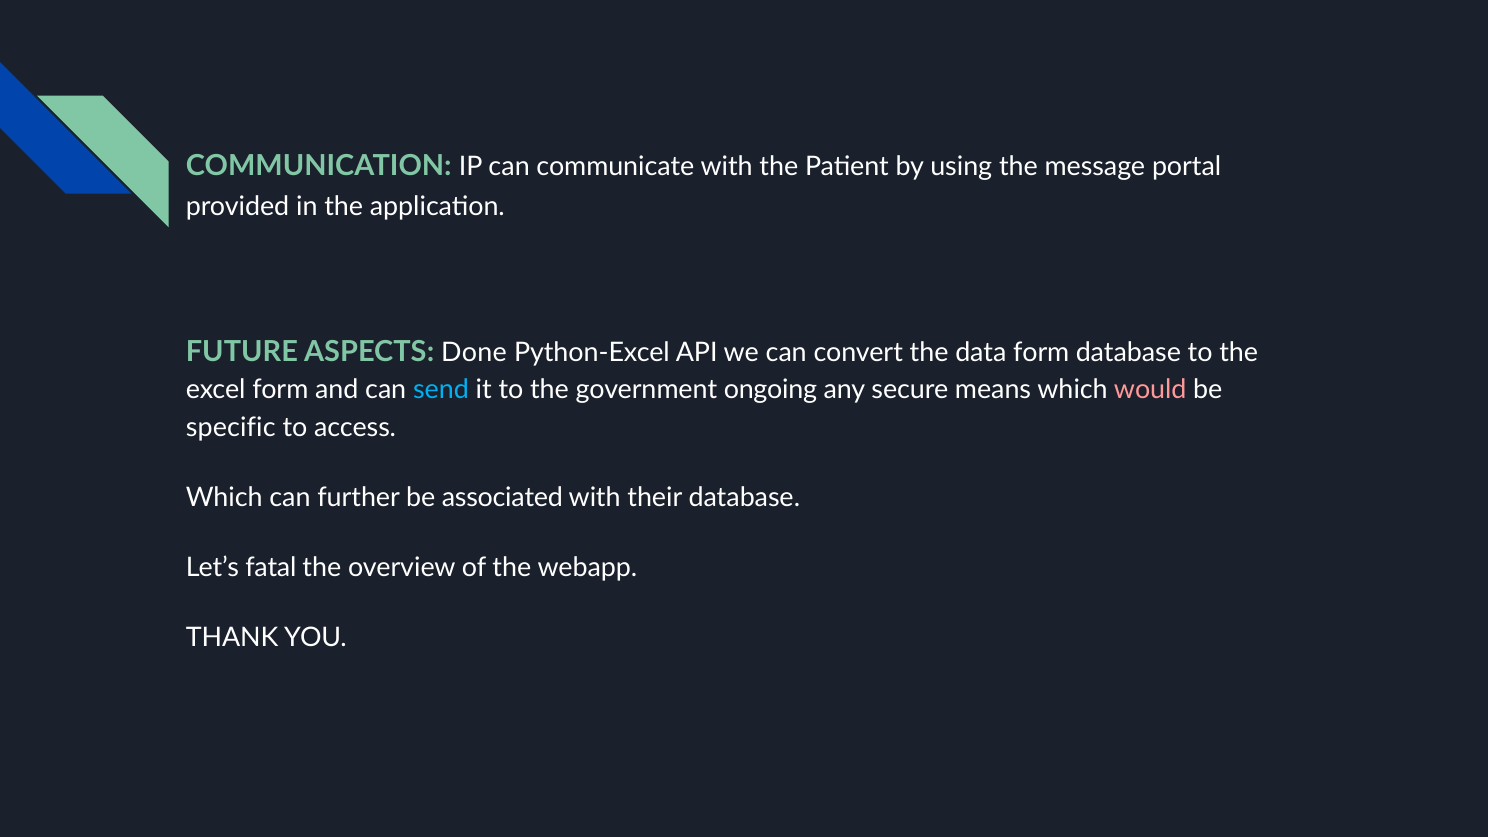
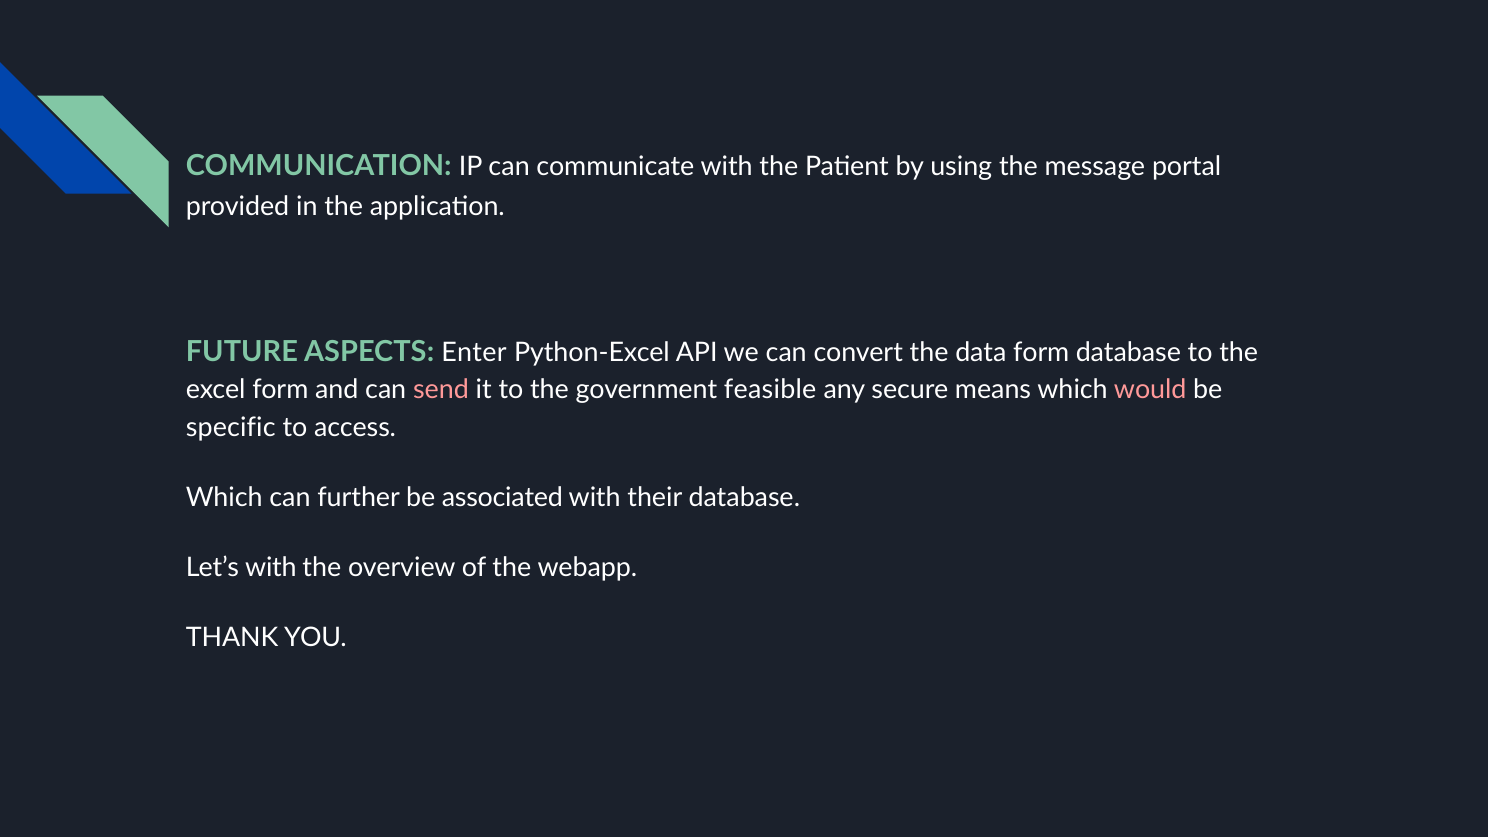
Done: Done -> Enter (474, 353)
send colour: light blue -> pink (441, 390)
ongoing: ongoing -> feasible (770, 390)
Let’s fatal: fatal -> with (271, 567)
